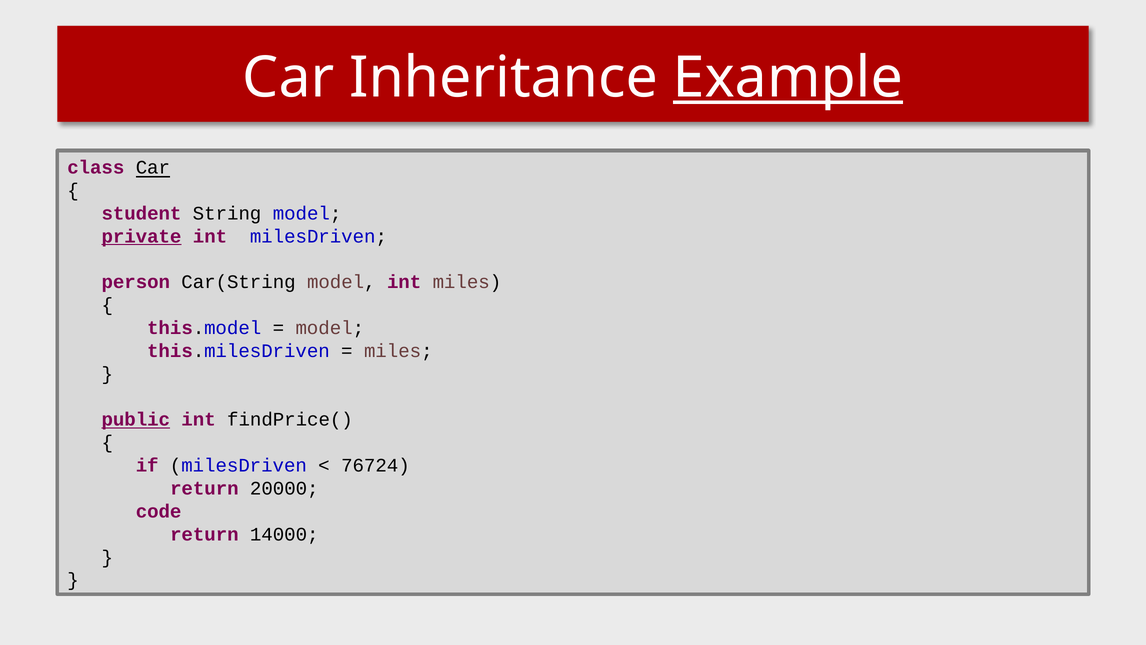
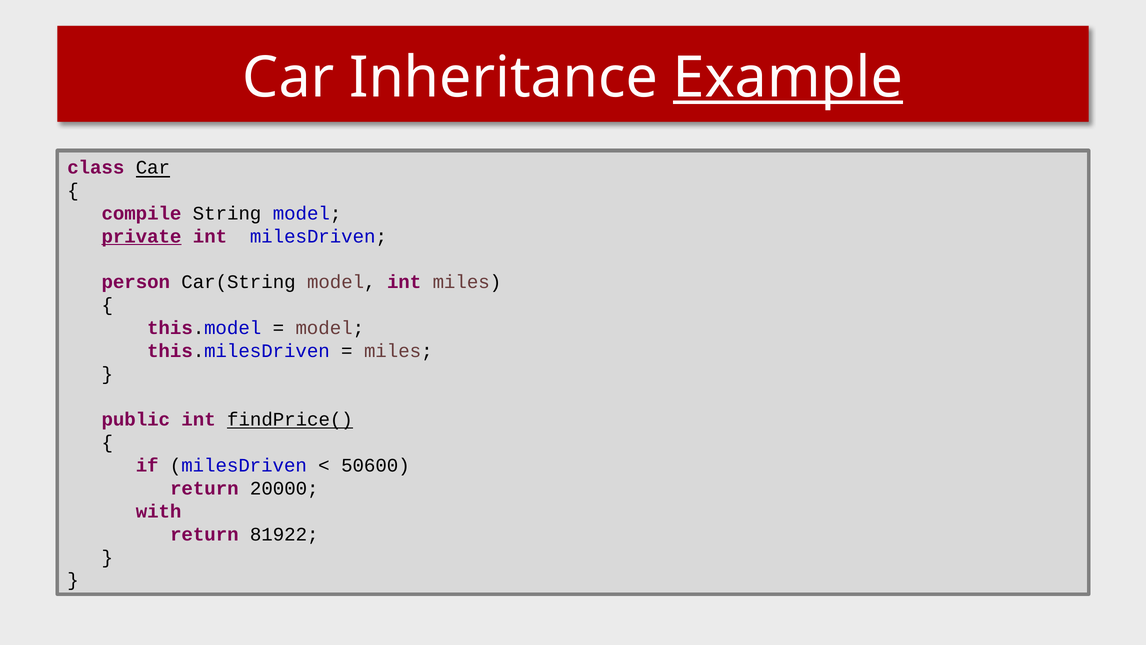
student: student -> compile (141, 213)
public underline: present -> none (136, 419)
findPrice( underline: none -> present (290, 419)
76724: 76724 -> 50600 (375, 465)
code: code -> with (159, 511)
14000: 14000 -> 81922 (284, 534)
